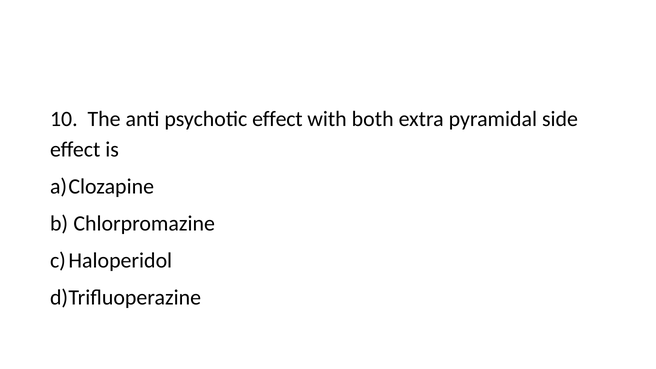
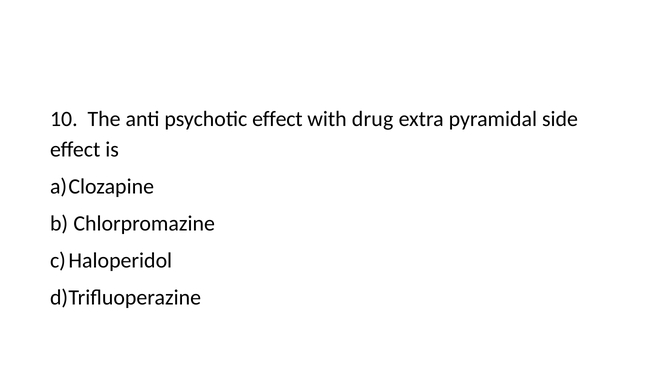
both: both -> drug (373, 119)
